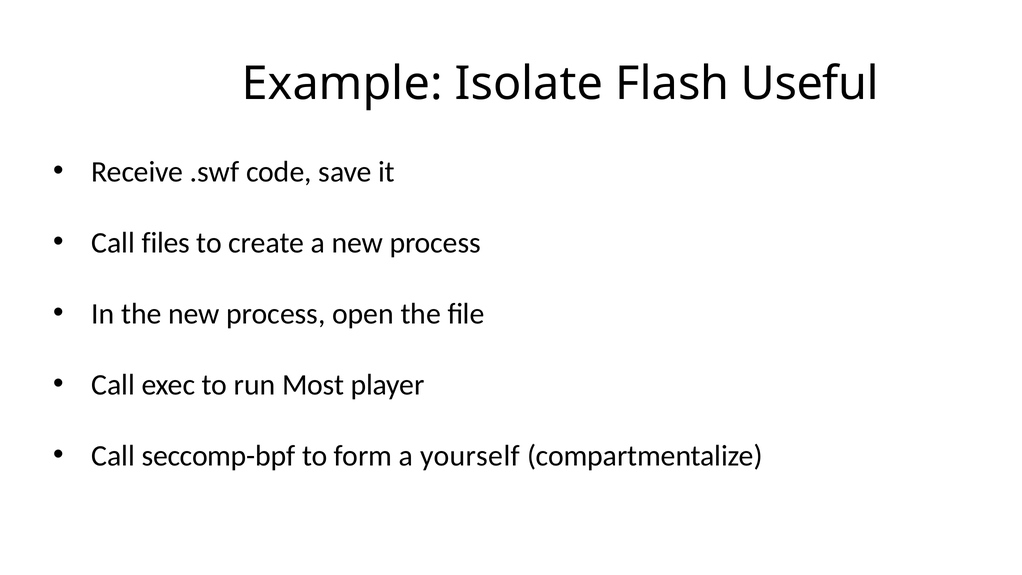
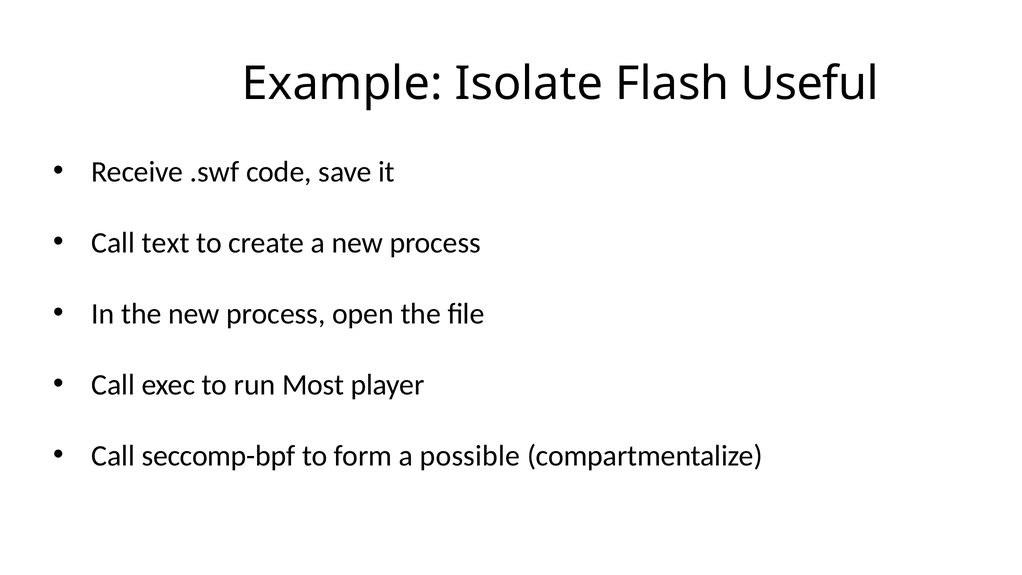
files: files -> text (166, 243)
yourself: yourself -> possible (470, 456)
